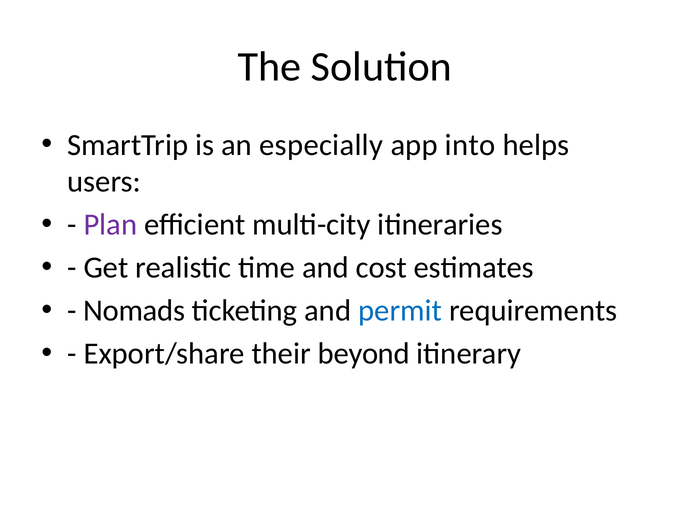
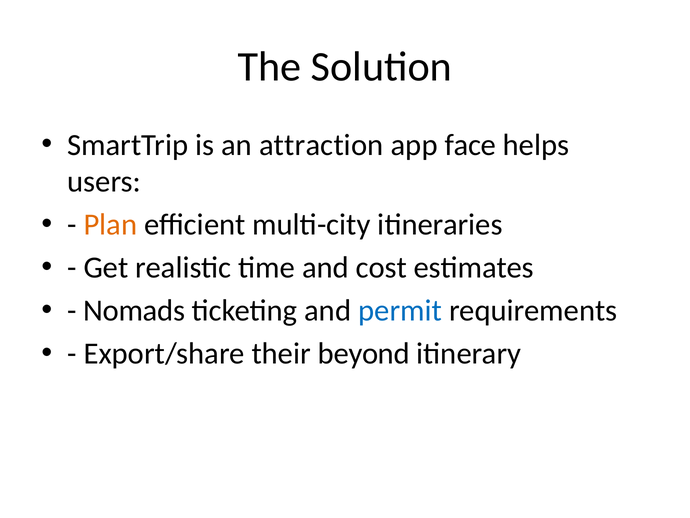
especially: especially -> attraction (321, 145)
into: into -> face (470, 145)
Plan colour: purple -> orange (110, 225)
